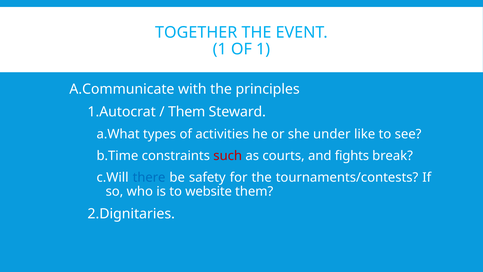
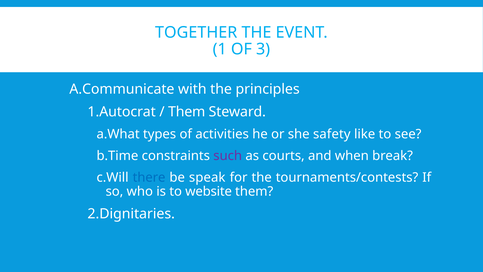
OF 1: 1 -> 3 (263, 49)
under: under -> safety (332, 134)
such colour: red -> purple (228, 156)
fights: fights -> when (352, 156)
safety: safety -> speak (207, 177)
